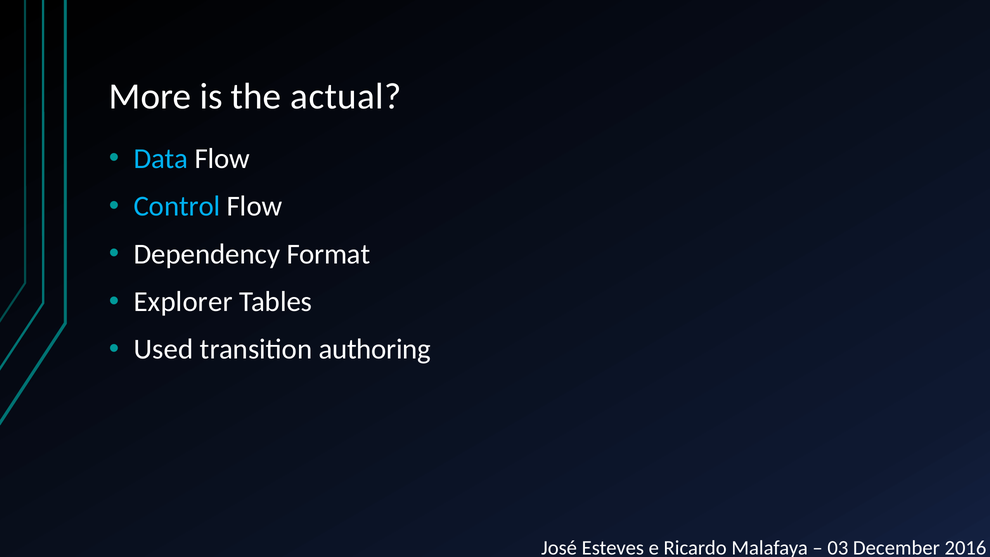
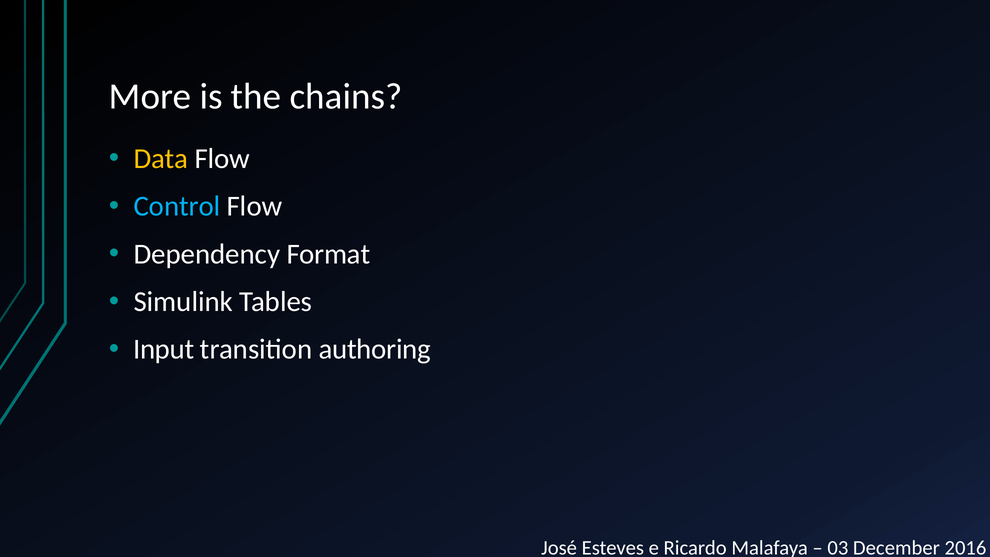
actual: actual -> chains (346, 96)
Data colour: light blue -> yellow (161, 159)
Explorer: Explorer -> Simulink (183, 302)
Used: Used -> Input (164, 349)
